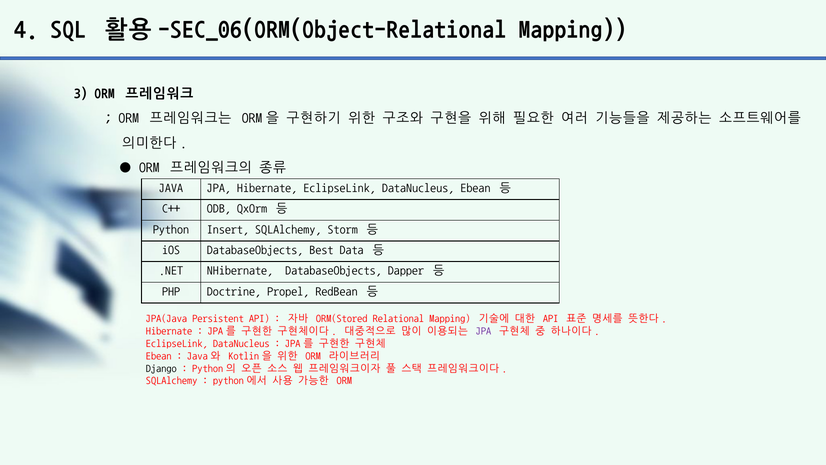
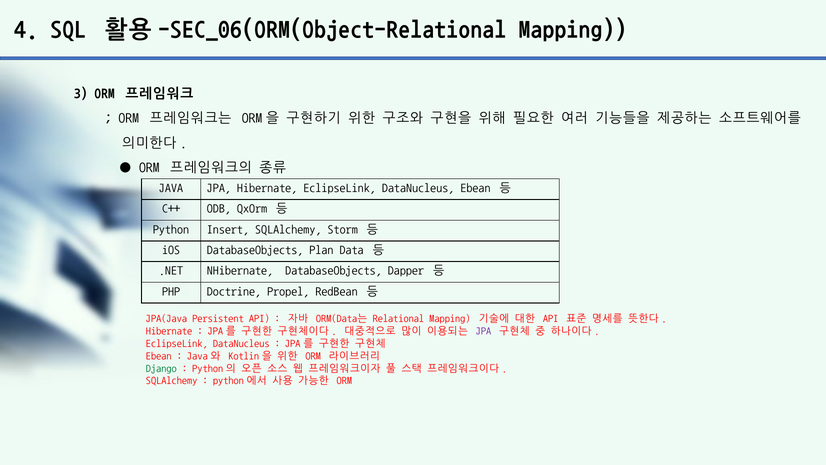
Best: Best -> Plan (321, 250)
ORM(Stored: ORM(Stored -> ORM(Data는 (342, 318)
Django colour: black -> green (161, 368)
